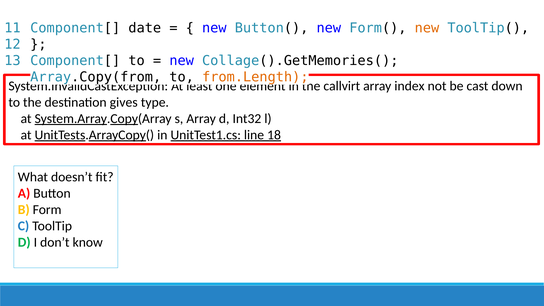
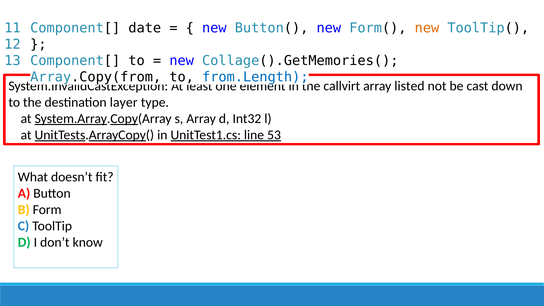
from.Length colour: orange -> blue (255, 77)
index: index -> listed (409, 86)
gives: gives -> layer (124, 102)
18: 18 -> 53 (274, 135)
